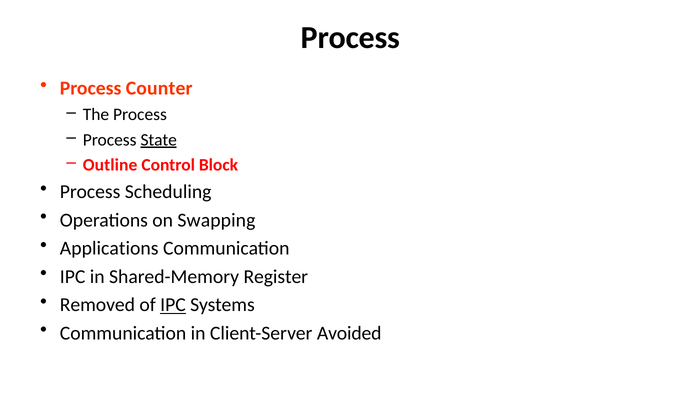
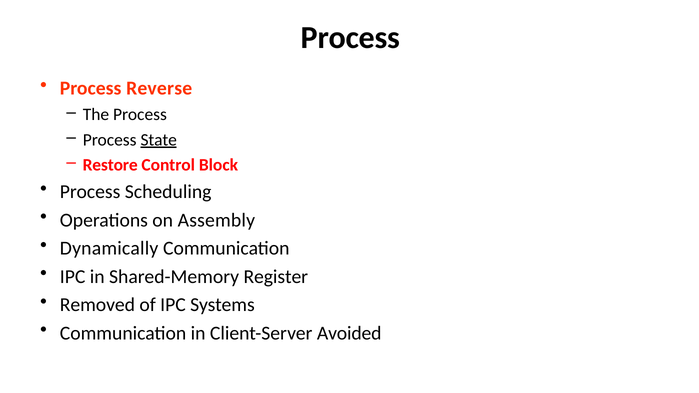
Counter: Counter -> Reverse (159, 89)
Outline: Outline -> Restore (110, 165)
Swapping: Swapping -> Assembly (216, 220)
Applications: Applications -> Dynamically (109, 249)
IPC underline: present -> none (173, 305)
